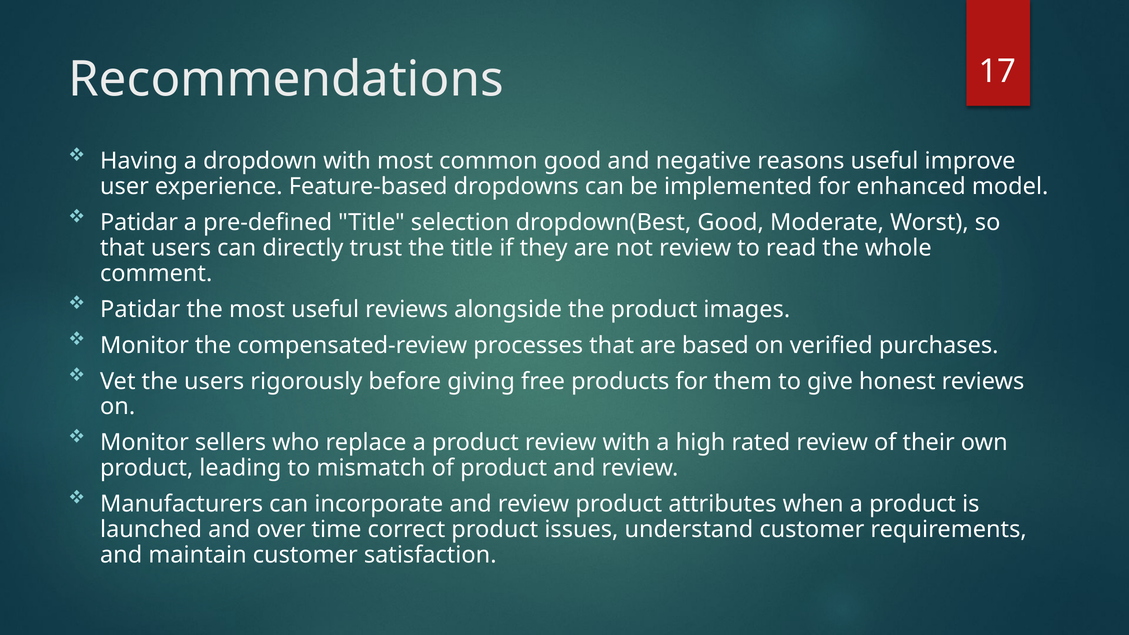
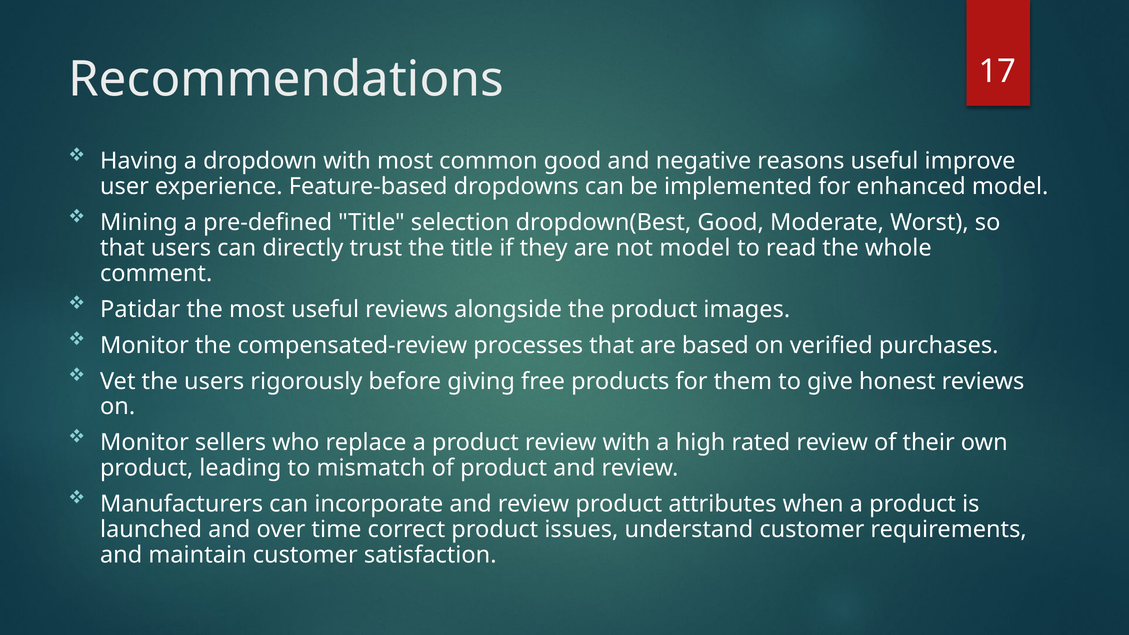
Patidar: Patidar -> Mining (139, 223)
not review: review -> model (695, 248)
